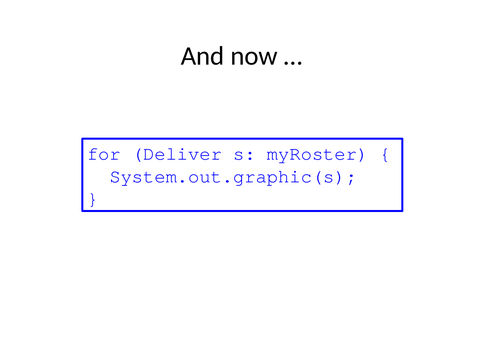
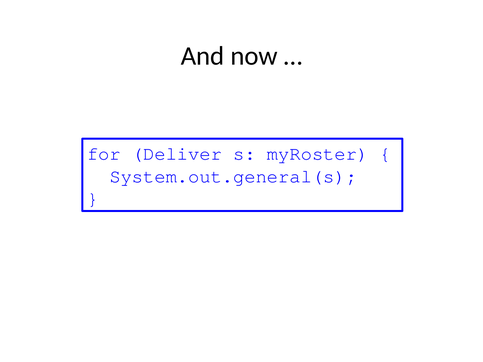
System.out.graphic(s: System.out.graphic(s -> System.out.general(s (233, 176)
